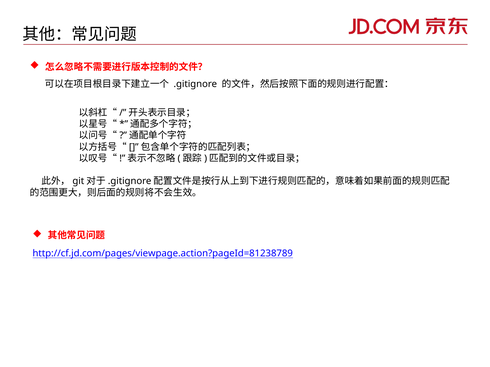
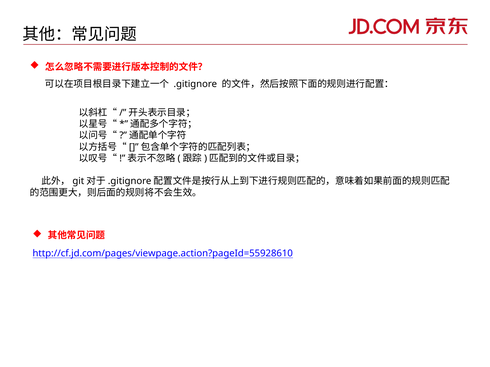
http://cf.jd.com/pages/viewpage.action?pageId=81238789: http://cf.jd.com/pages/viewpage.action?pageId=81238789 -> http://cf.jd.com/pages/viewpage.action?pageId=55928610 (163, 254)
